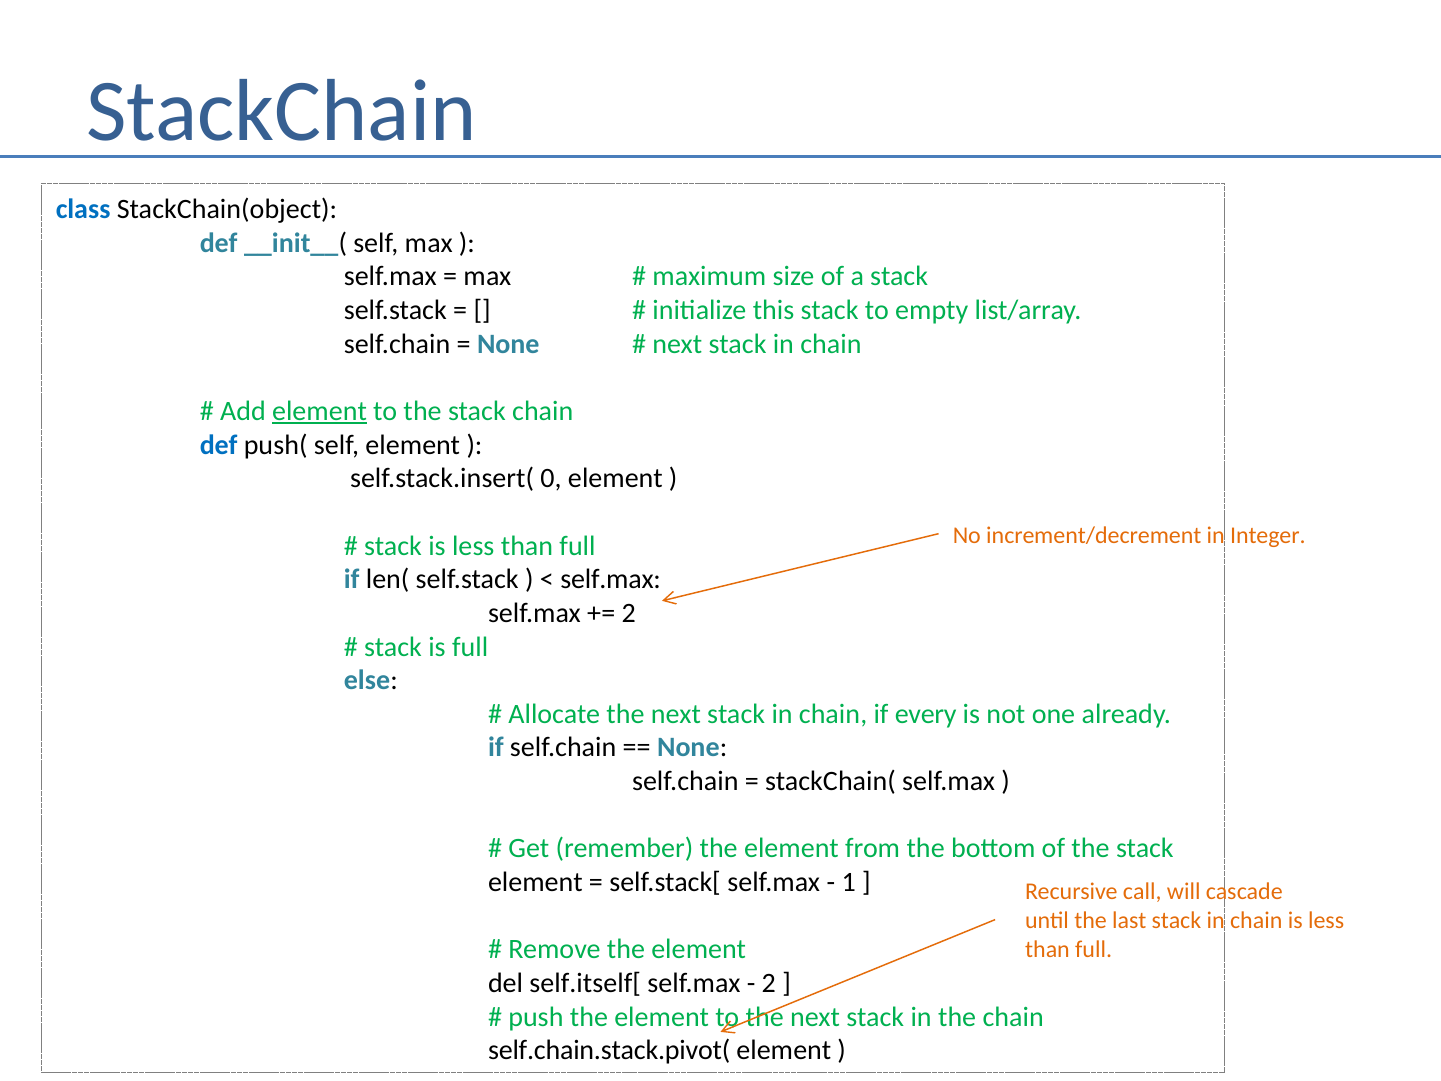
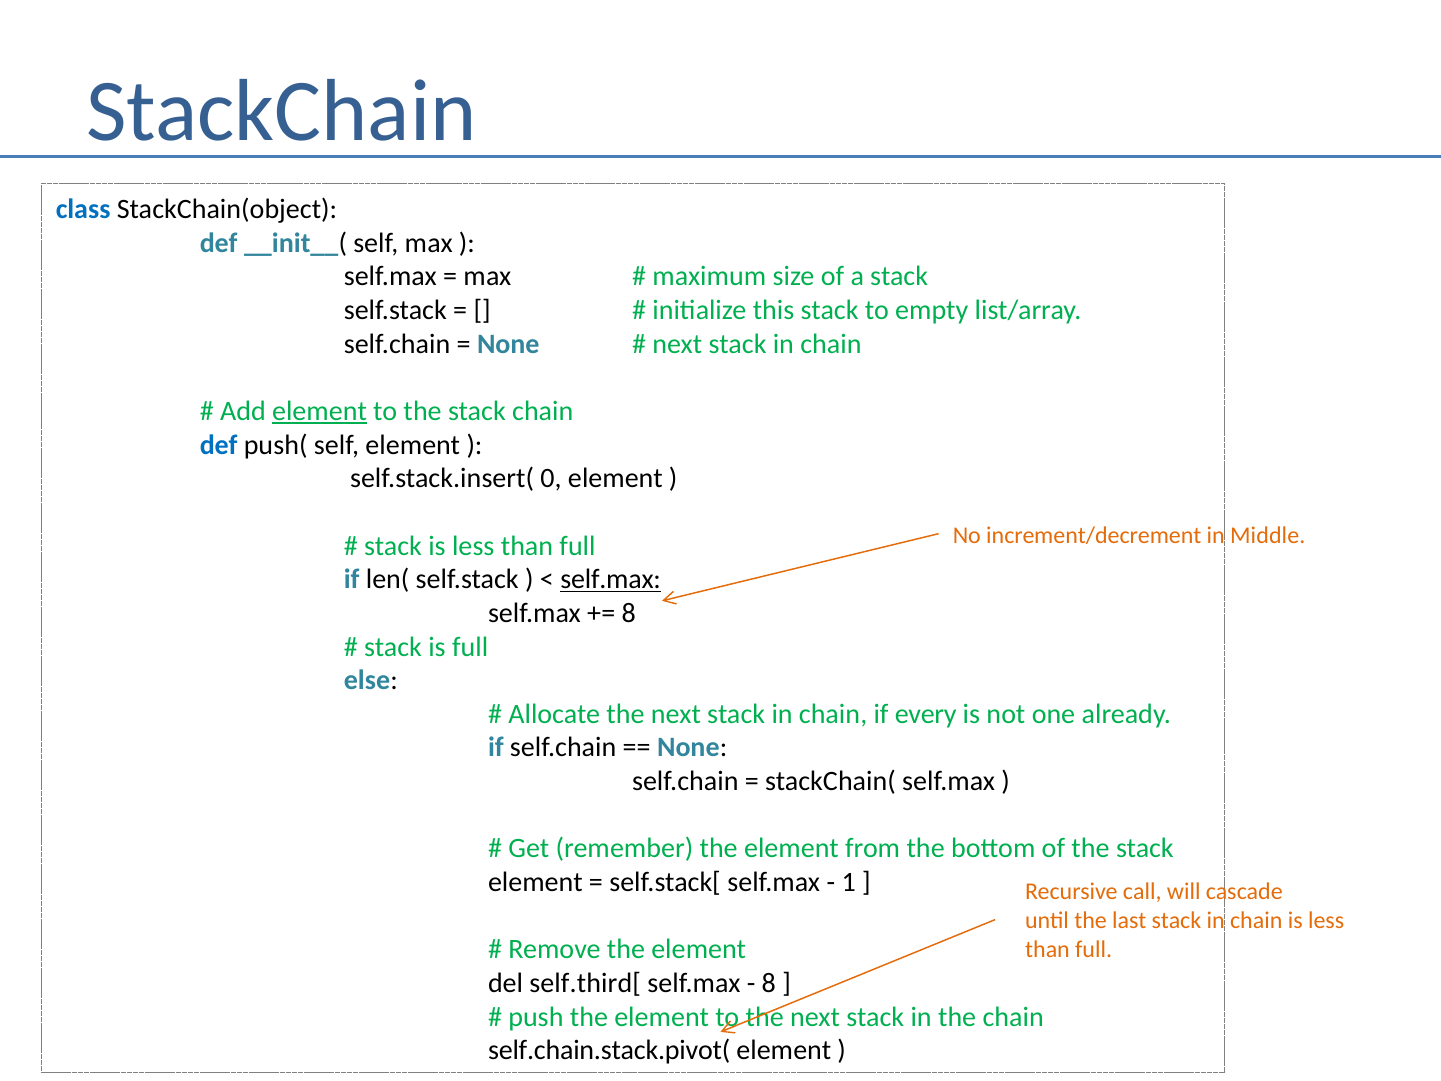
Integer: Integer -> Middle (1268, 535)
self.max underline: none -> present (611, 579)
2: 2 -> 8 (629, 613)
self.itself[: self.itself[ -> self.third[ (585, 983)
2: 2 -> 8 (769, 983)
